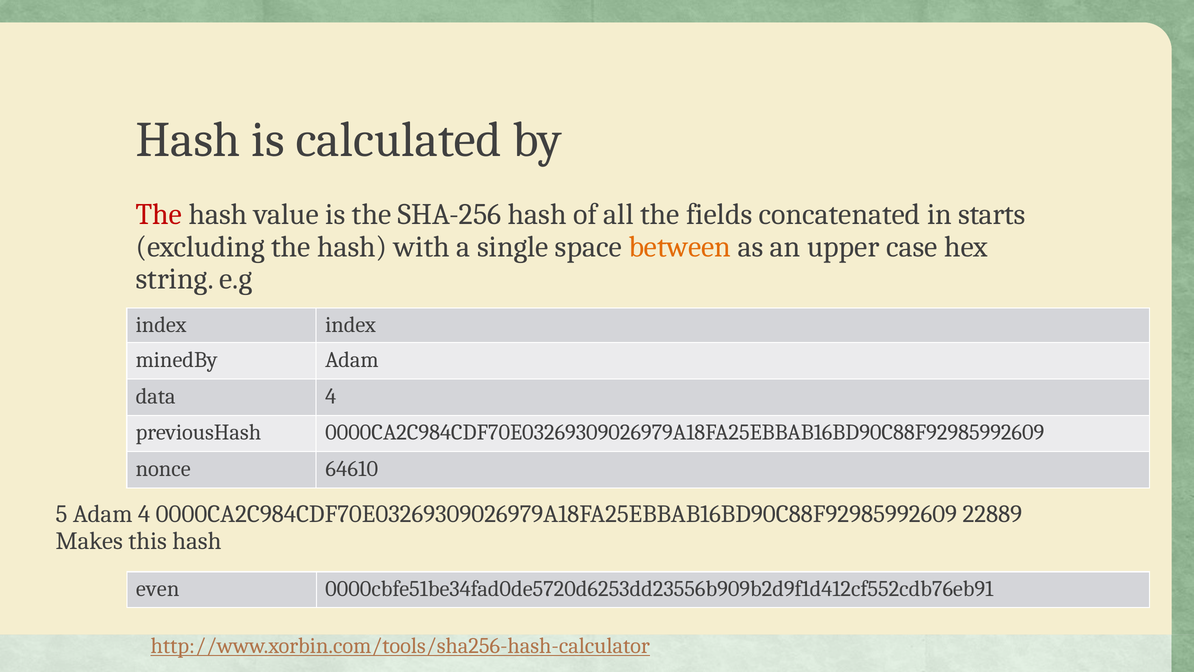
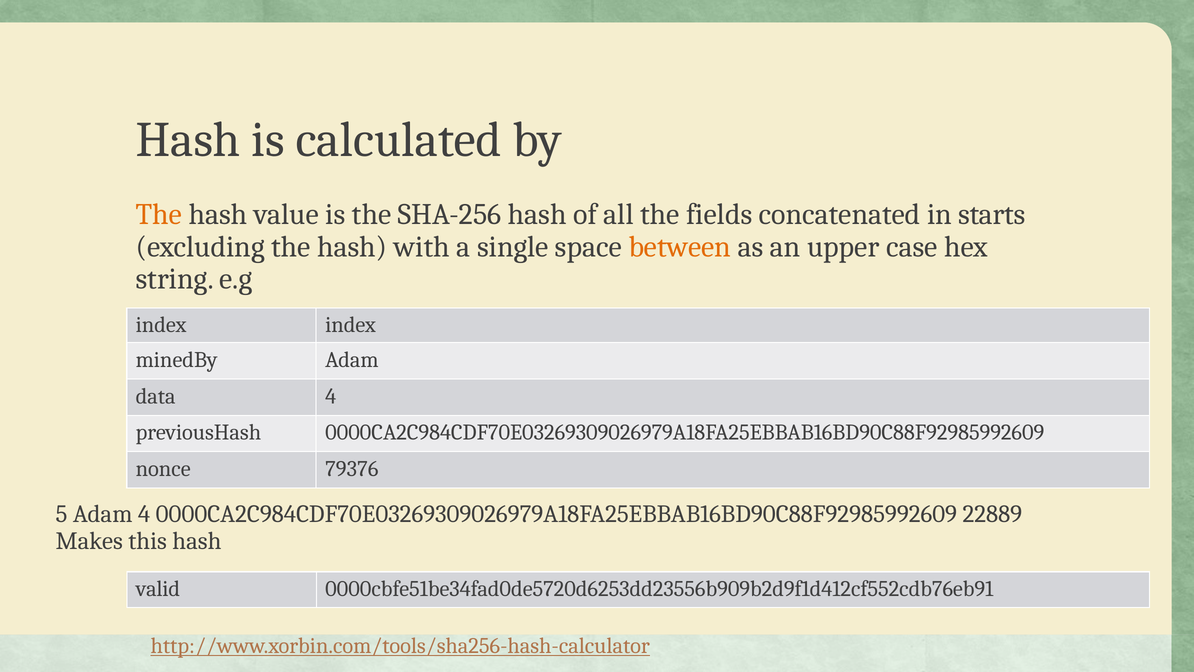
The colour: red -> orange (159, 214)
64610: 64610 -> 79376 (352, 469)
even: even -> valid (158, 589)
